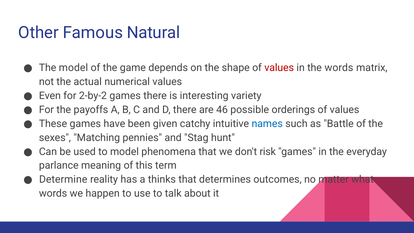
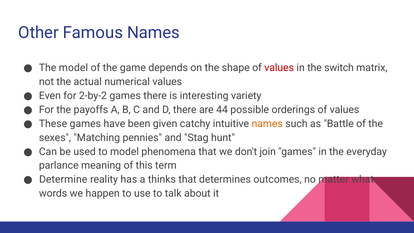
Famous Natural: Natural -> Names (153, 33)
the words: words -> switch (339, 68)
46: 46 -> 44 (222, 110)
names colour: blue -> orange (267, 124)
risk: risk -> join (268, 152)
